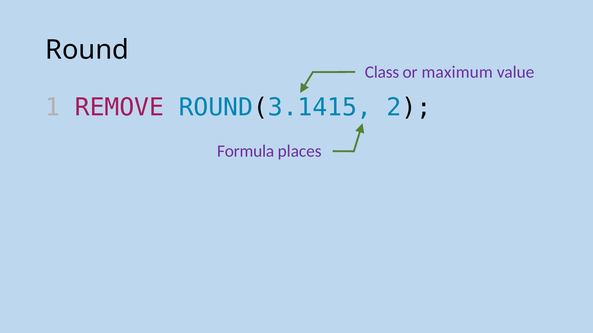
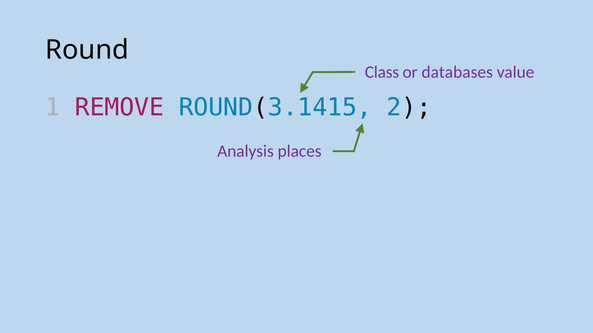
maximum: maximum -> databases (457, 72)
Formula: Formula -> Analysis (246, 151)
